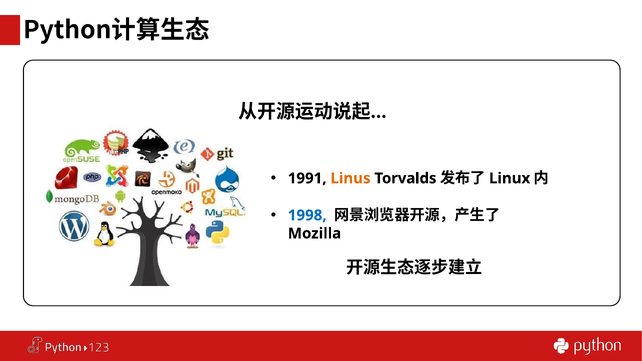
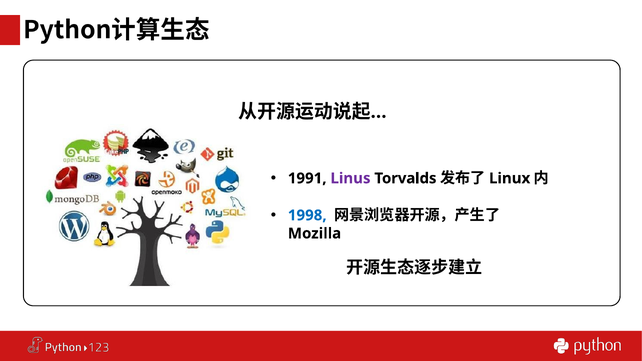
Linus colour: orange -> purple (350, 178)
